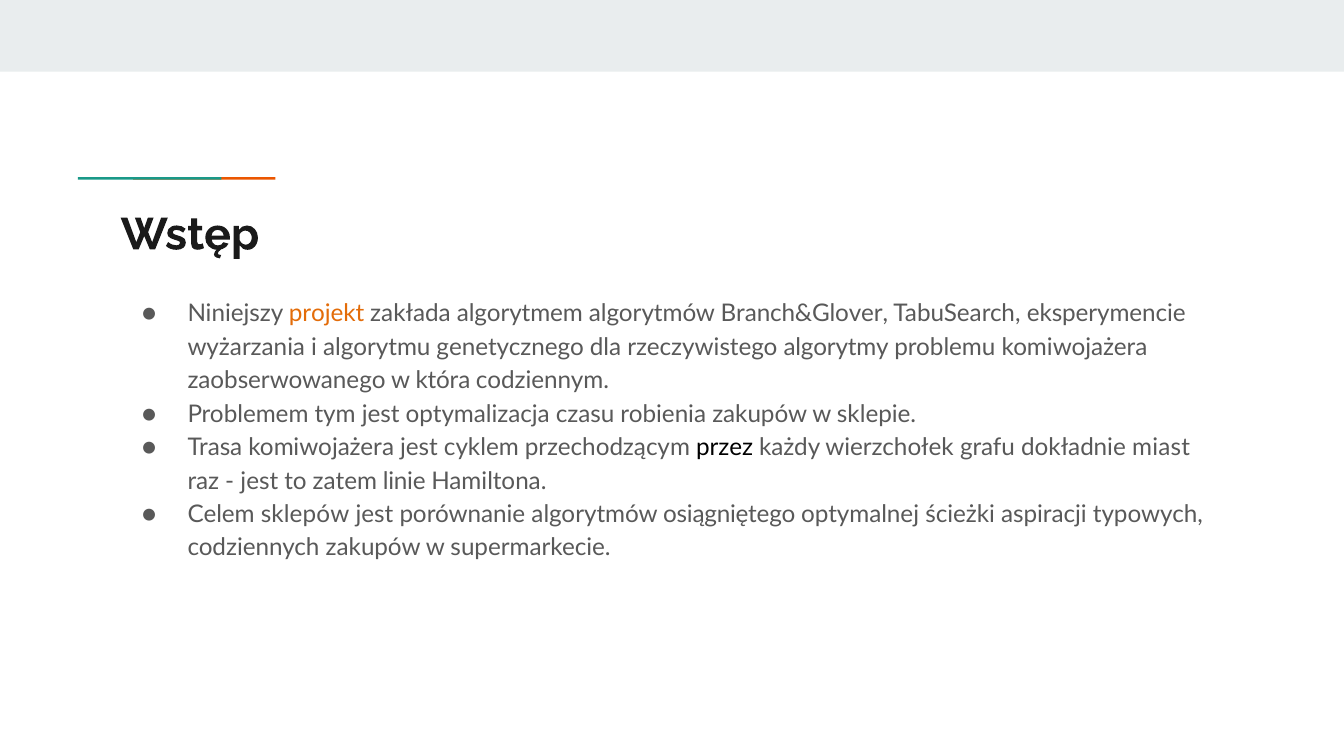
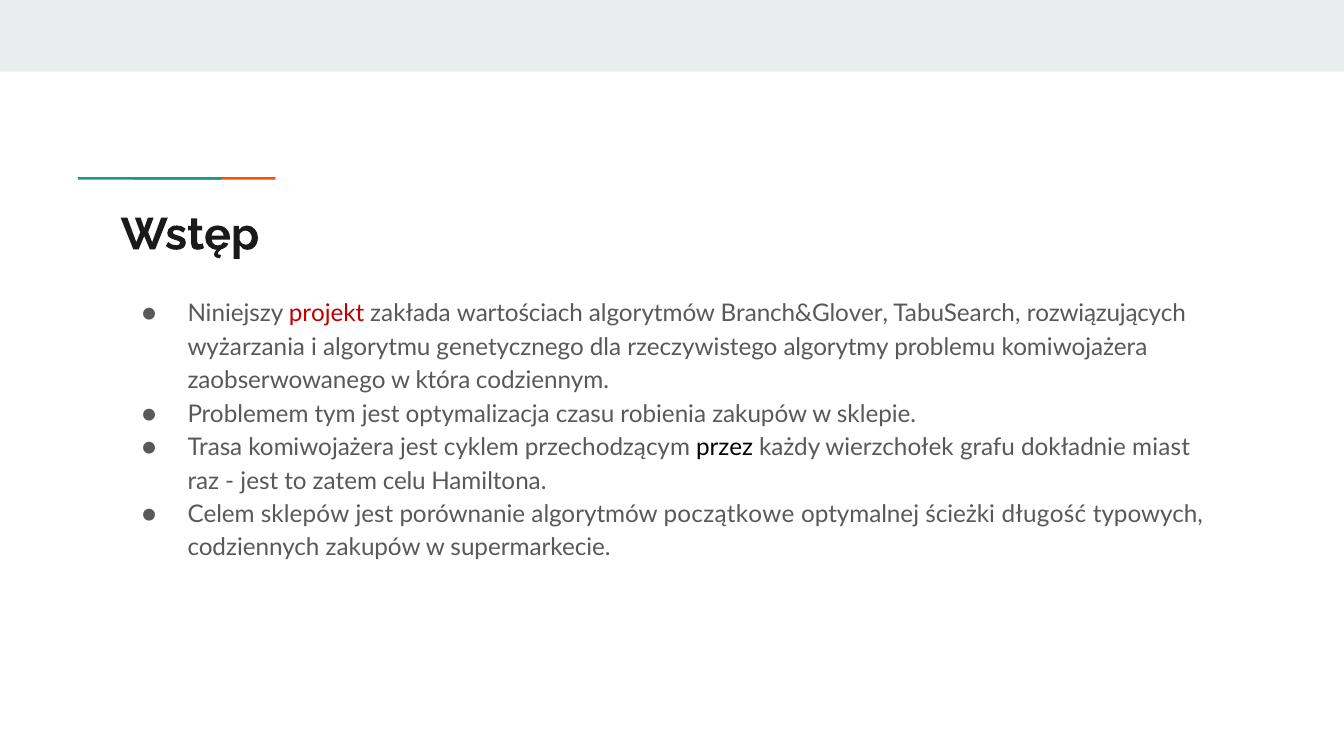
projekt colour: orange -> red (327, 314)
algorytmem: algorytmem -> wartościach (520, 314)
eksperymencie: eksperymencie -> rozwiązujących (1106, 314)
linie: linie -> celu (404, 481)
osiągniętego: osiągniętego -> początkowe (729, 515)
aspiracji: aspiracji -> długość (1044, 515)
